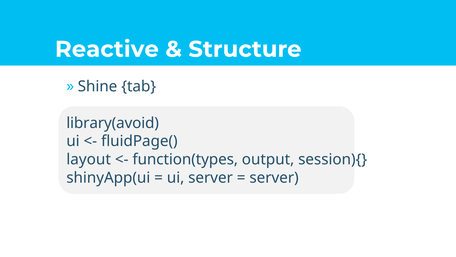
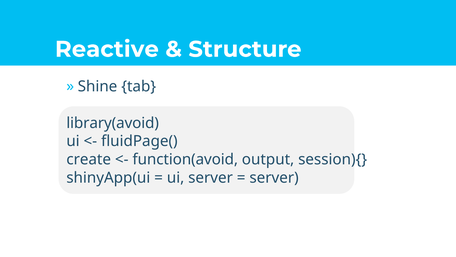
layout: layout -> create (89, 159)
function(types: function(types -> function(avoid (185, 159)
